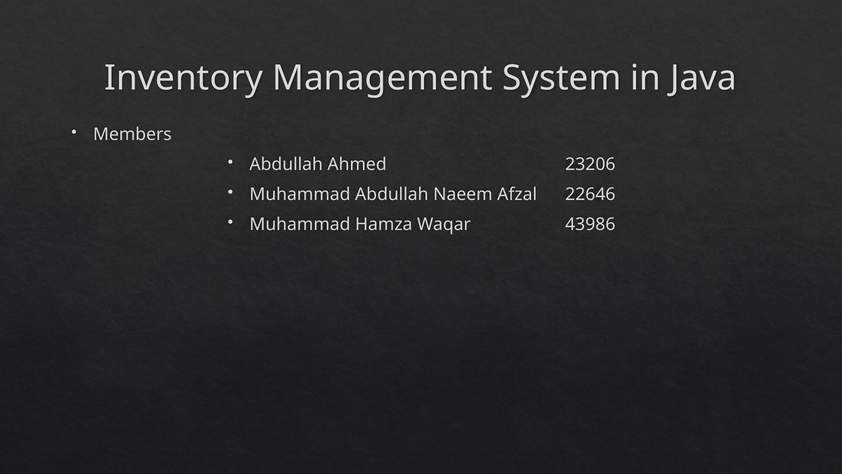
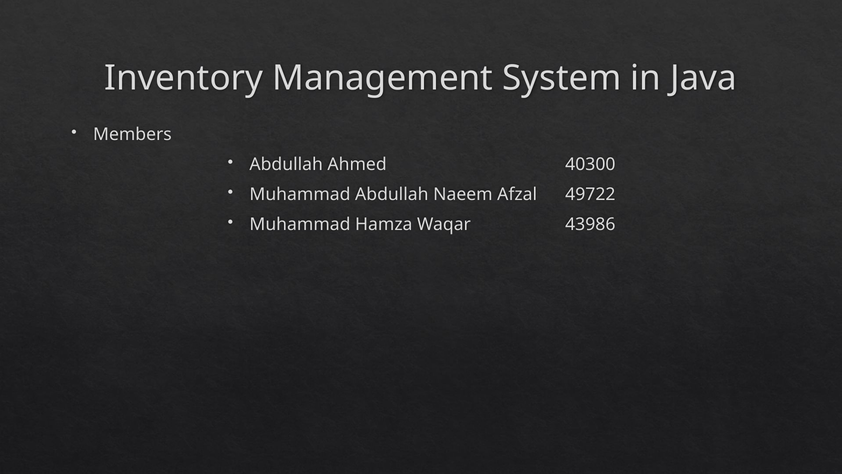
23206: 23206 -> 40300 (590, 164)
22646: 22646 -> 49722 (590, 194)
